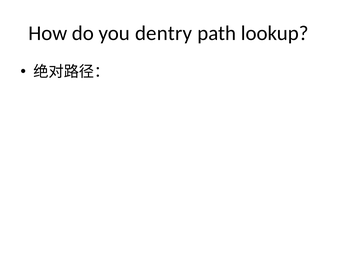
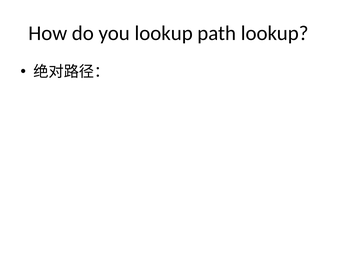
you dentry: dentry -> lookup (164, 33)
